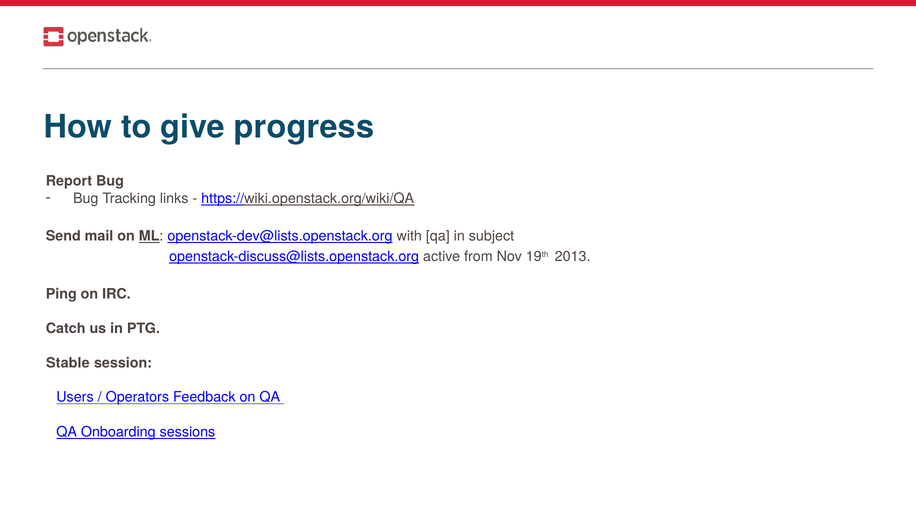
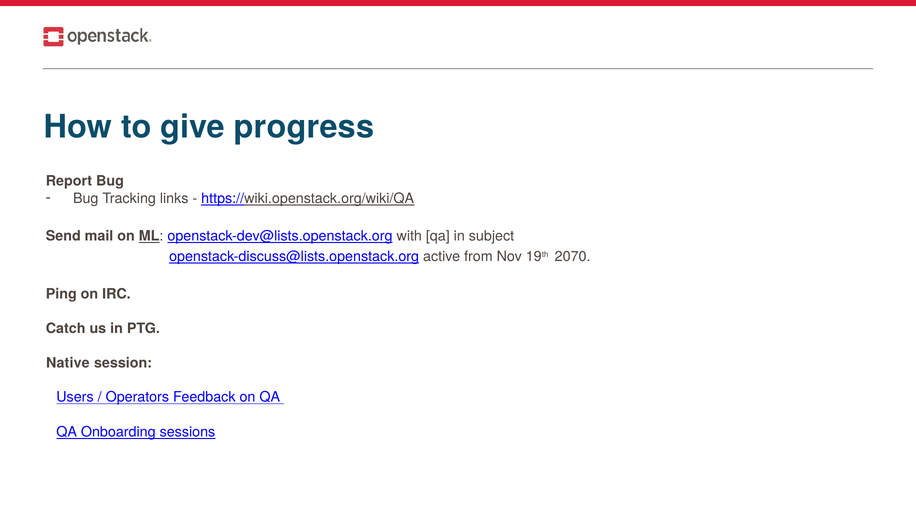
2013: 2013 -> 2070 (573, 257)
Stable: Stable -> Native (68, 363)
